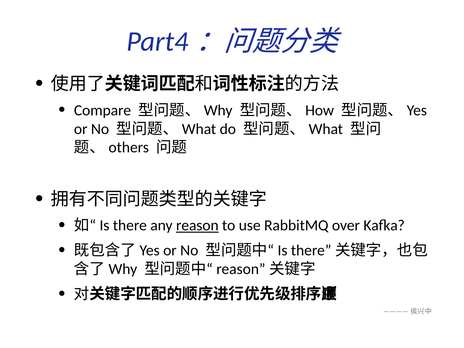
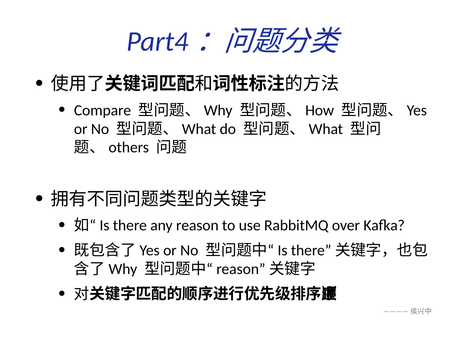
reason underline: present -> none (197, 226)
